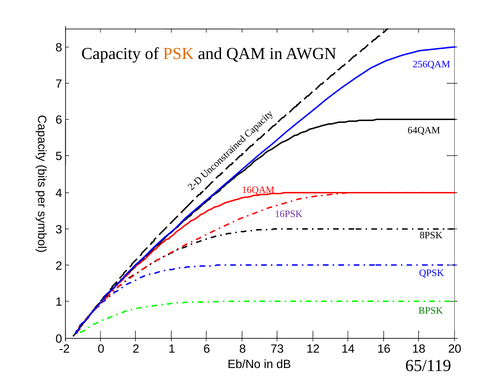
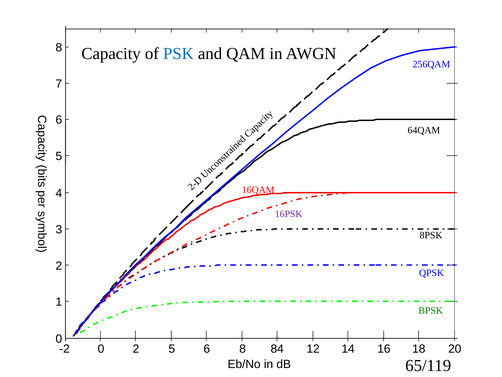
PSK colour: orange -> blue (178, 54)
2 1: 1 -> 5 (172, 349)
73: 73 -> 84 (277, 349)
